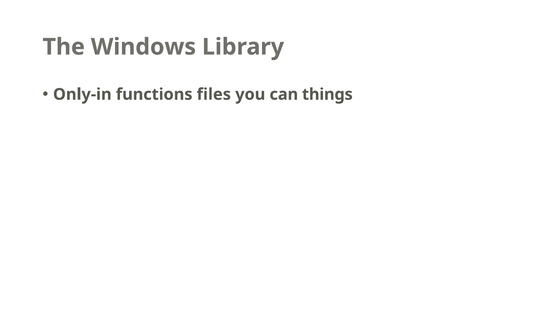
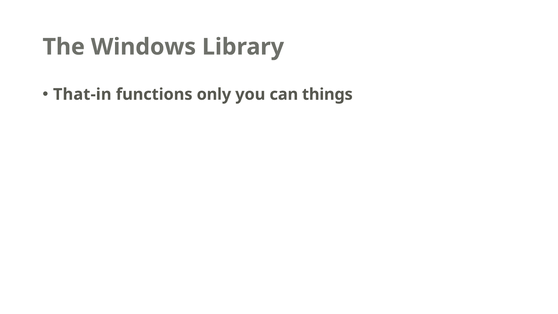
Only-in: Only-in -> That-in (82, 94)
files: files -> only (214, 94)
